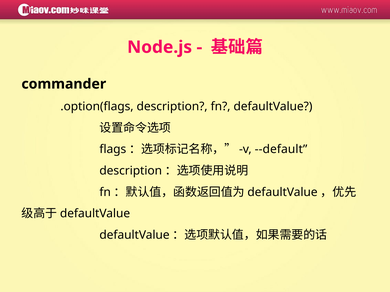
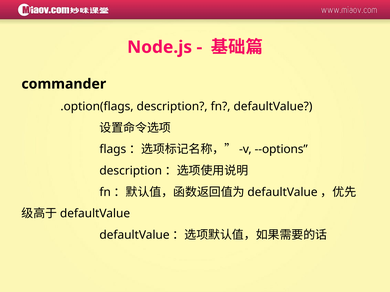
--default: --default -> --options (281, 150)
